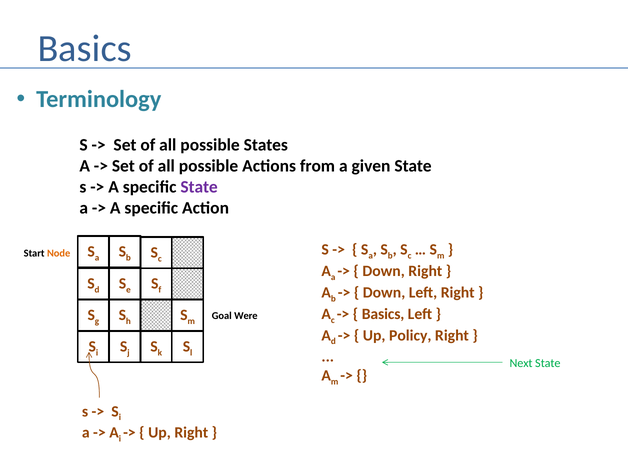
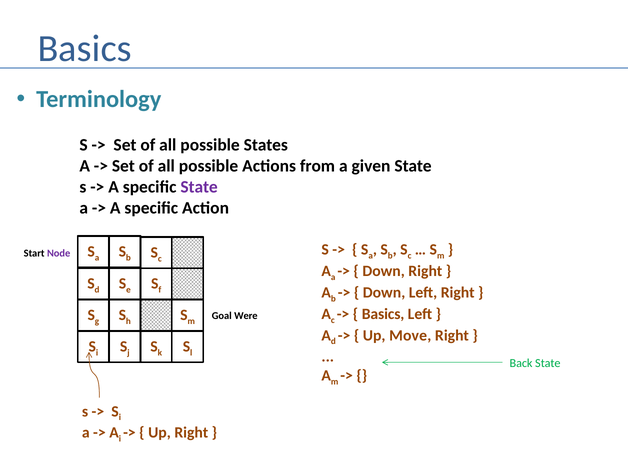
Node colour: orange -> purple (59, 253)
Policy: Policy -> Move (410, 335)
Next: Next -> Back (521, 363)
